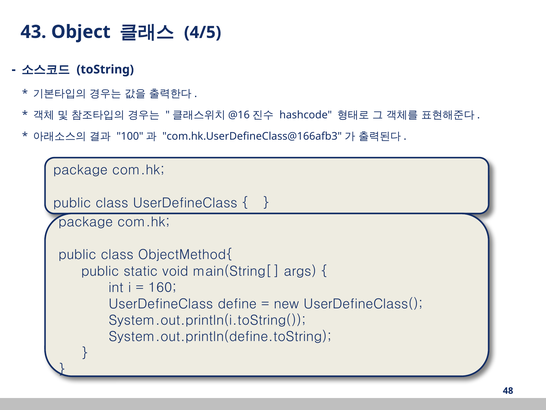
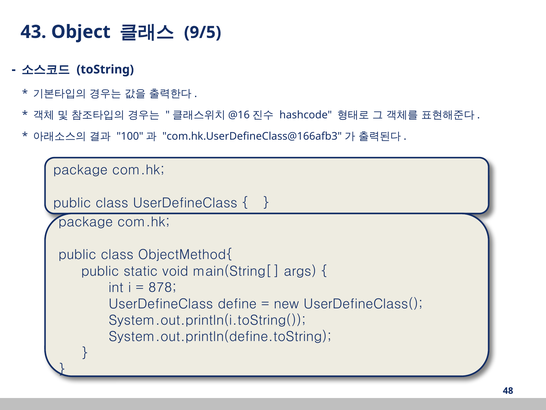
4/5: 4/5 -> 9/5 (203, 32)
160: 160 -> 878 (163, 287)
